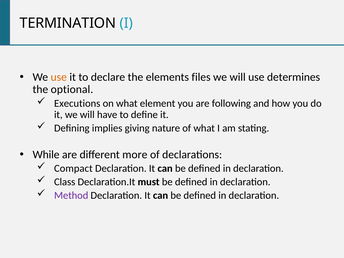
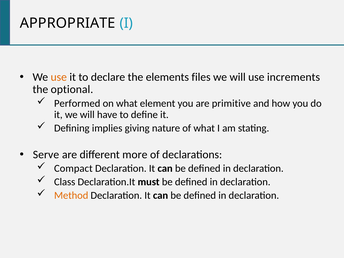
TERMINATION: TERMINATION -> APPROPRIATE (68, 23)
determines: determines -> increments (294, 77)
Executions: Executions -> Performed (77, 103)
following: following -> primitive (231, 103)
While: While -> Serve (46, 155)
Method colour: purple -> orange (71, 195)
